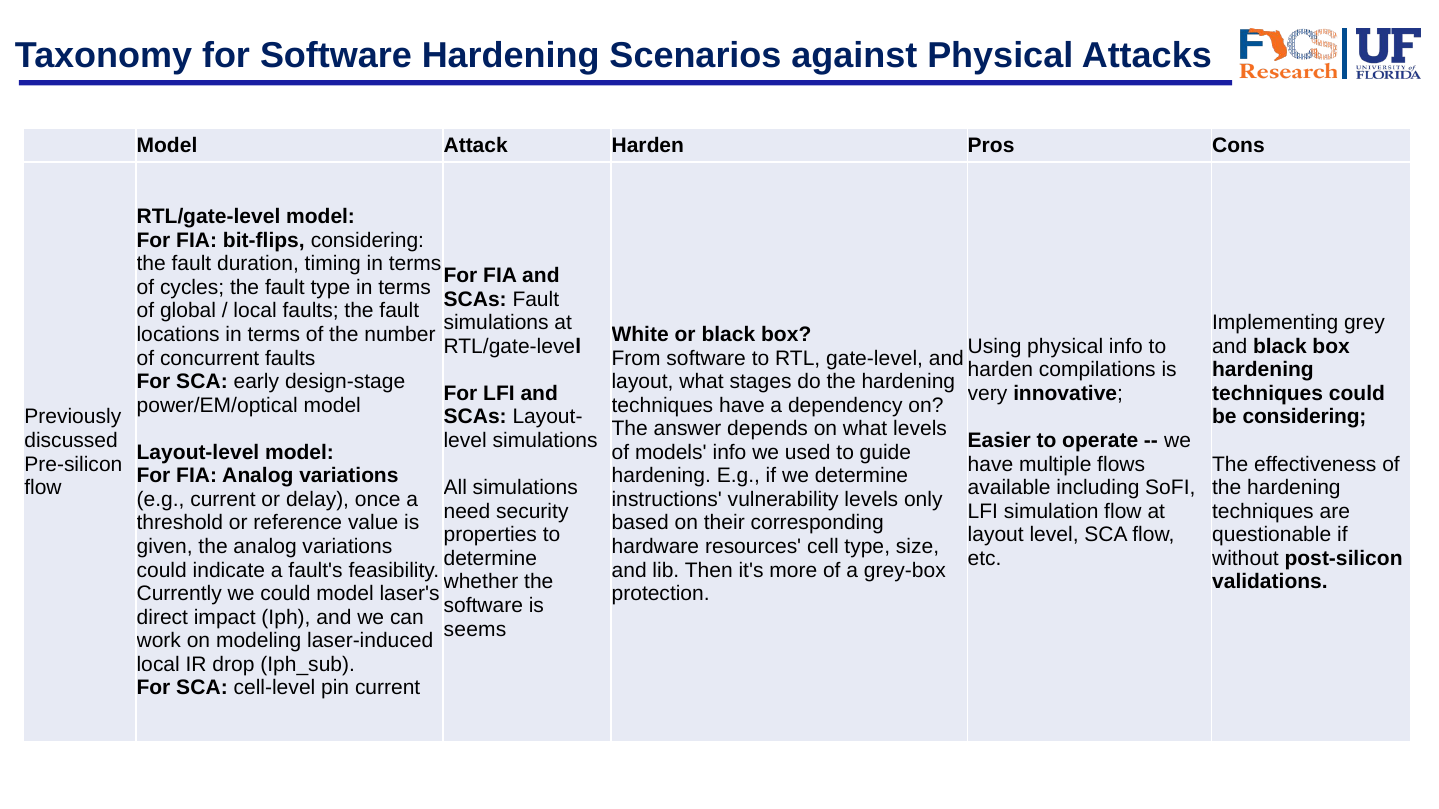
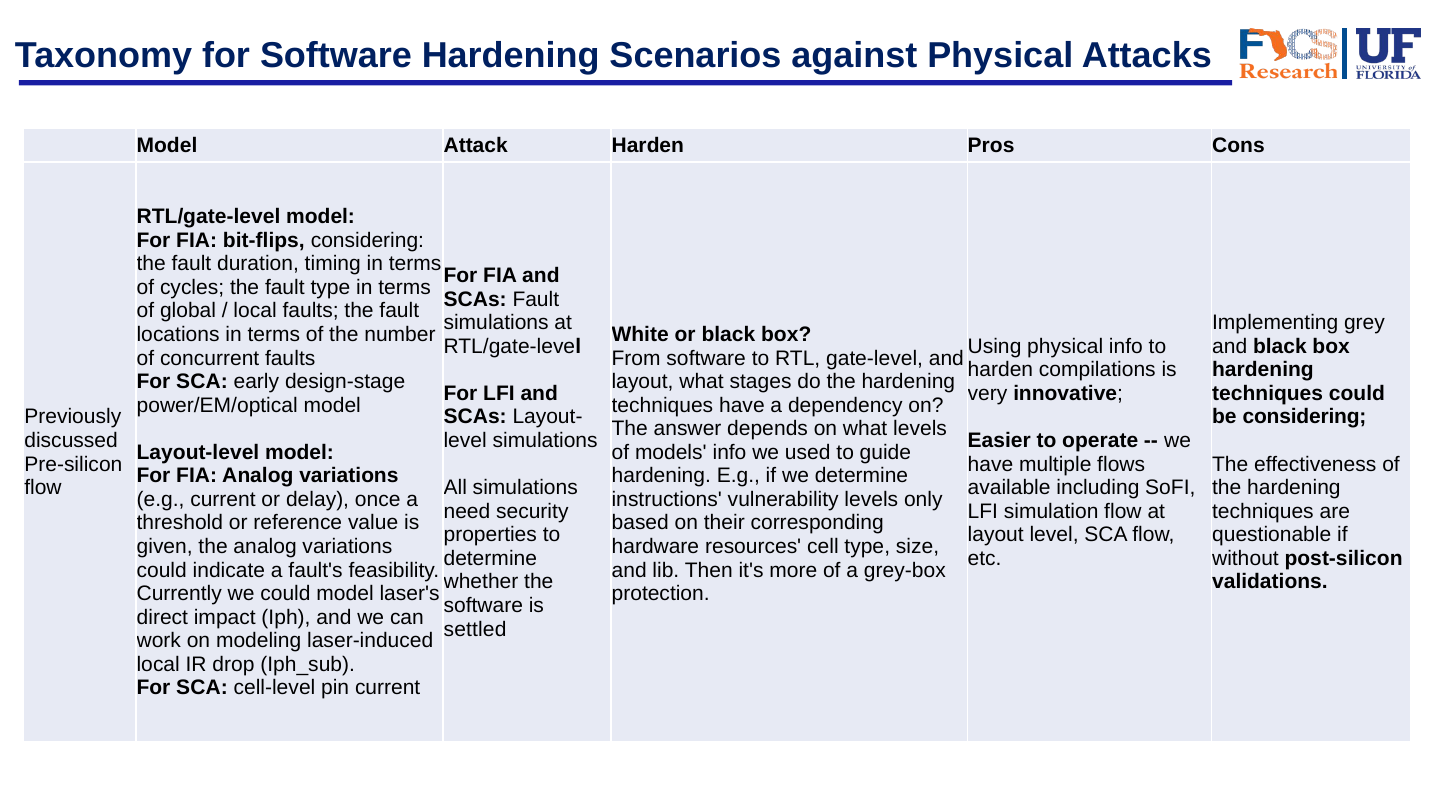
seems: seems -> settled (475, 629)
